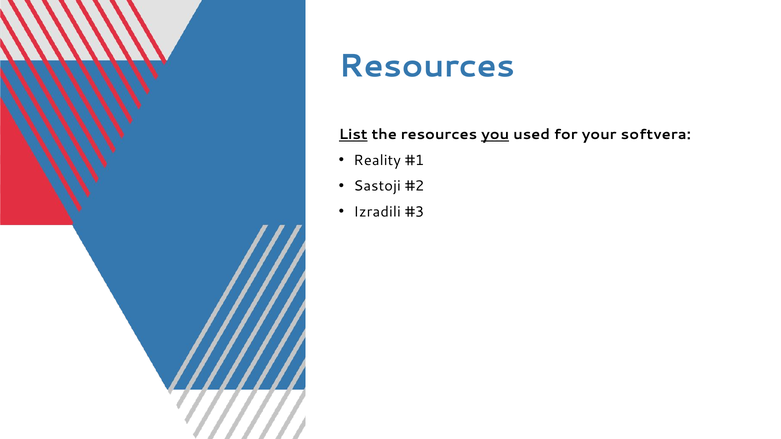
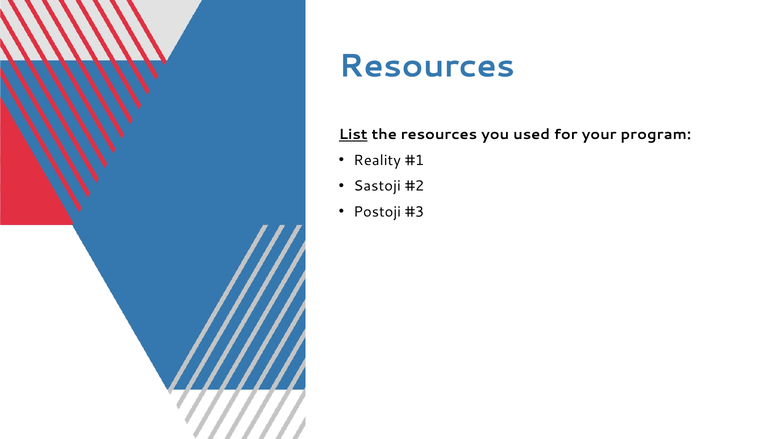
you underline: present -> none (495, 135)
softvera: softvera -> program (656, 135)
Izradili: Izradili -> Postoji (377, 212)
